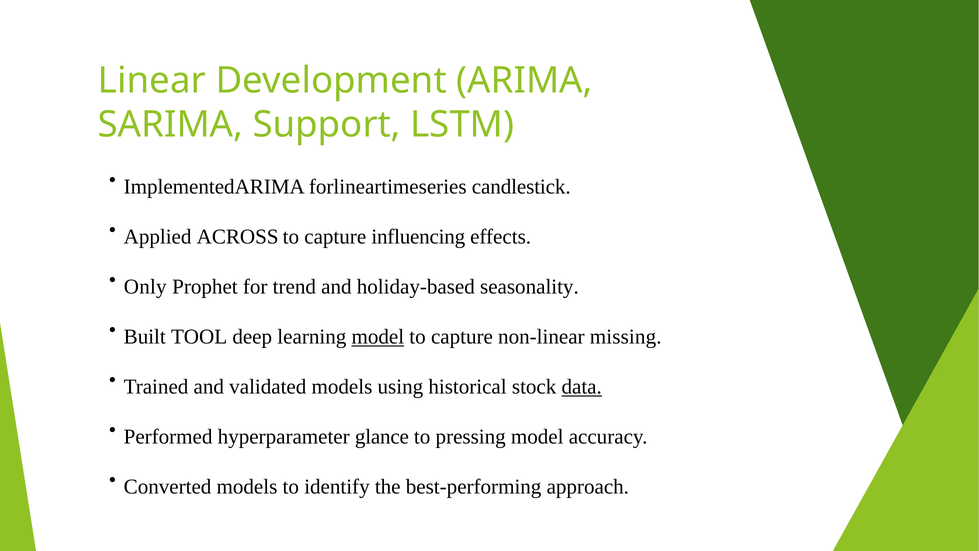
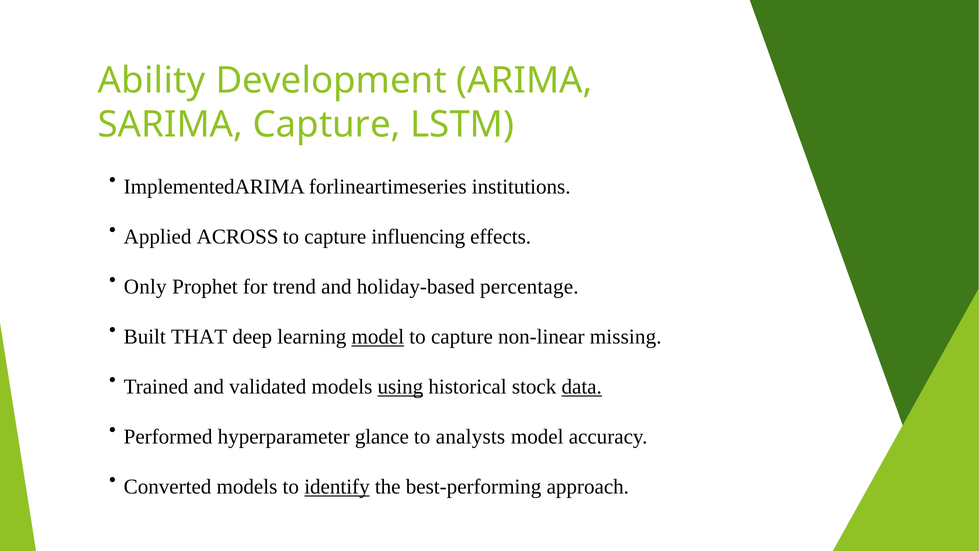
Linear: Linear -> Ability (152, 81)
SARIMA Support: Support -> Capture (327, 124)
candlestick: candlestick -> institutions (521, 187)
seasonality: seasonality -> percentage (529, 287)
TOOL: TOOL -> THAT (199, 337)
using underline: none -> present (400, 387)
pressing: pressing -> analysts (471, 437)
identify underline: none -> present (337, 487)
